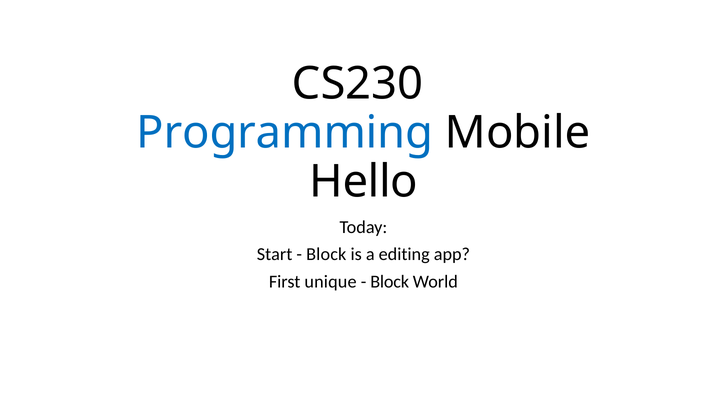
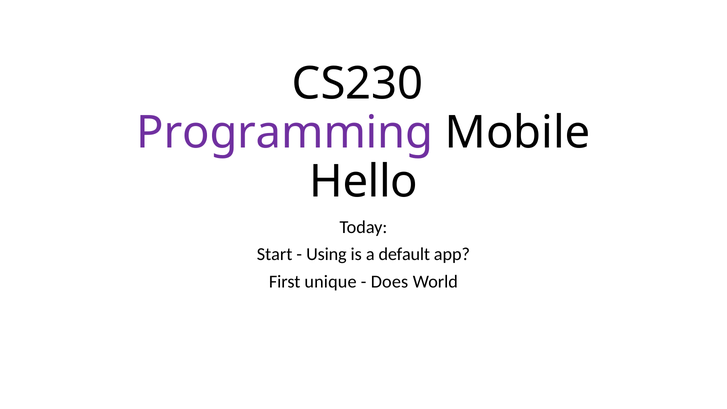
Programming colour: blue -> purple (285, 133)
Block: Block -> Using (326, 254)
editing: editing -> default (404, 254)
Block: Block -> Does (389, 282)
